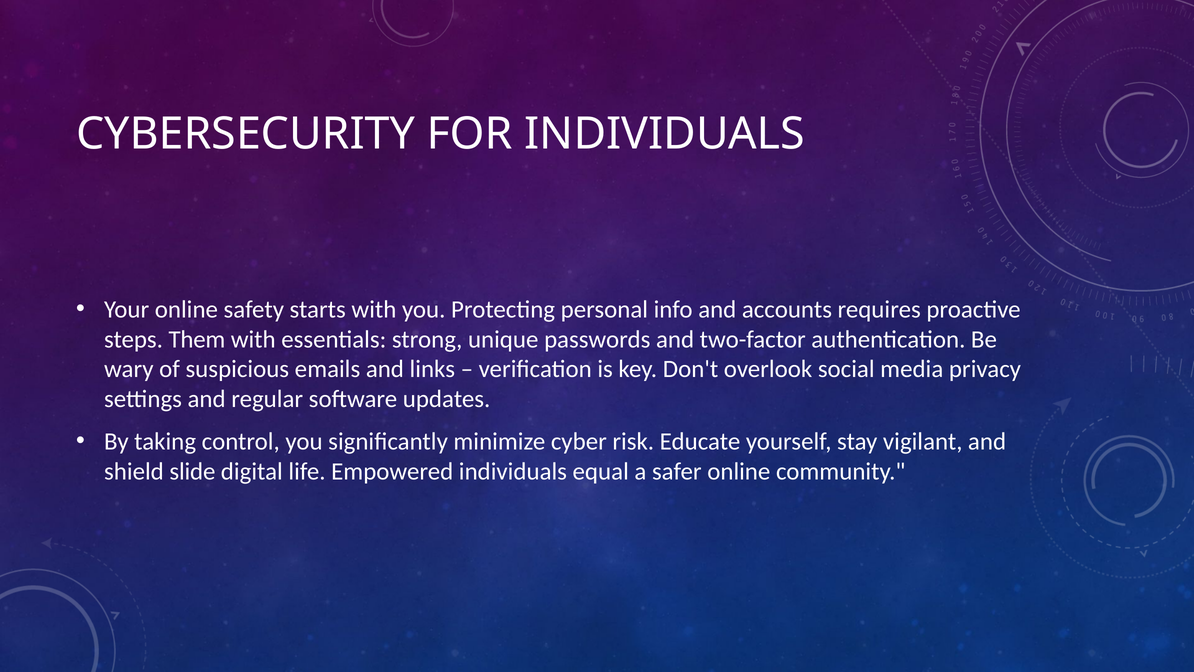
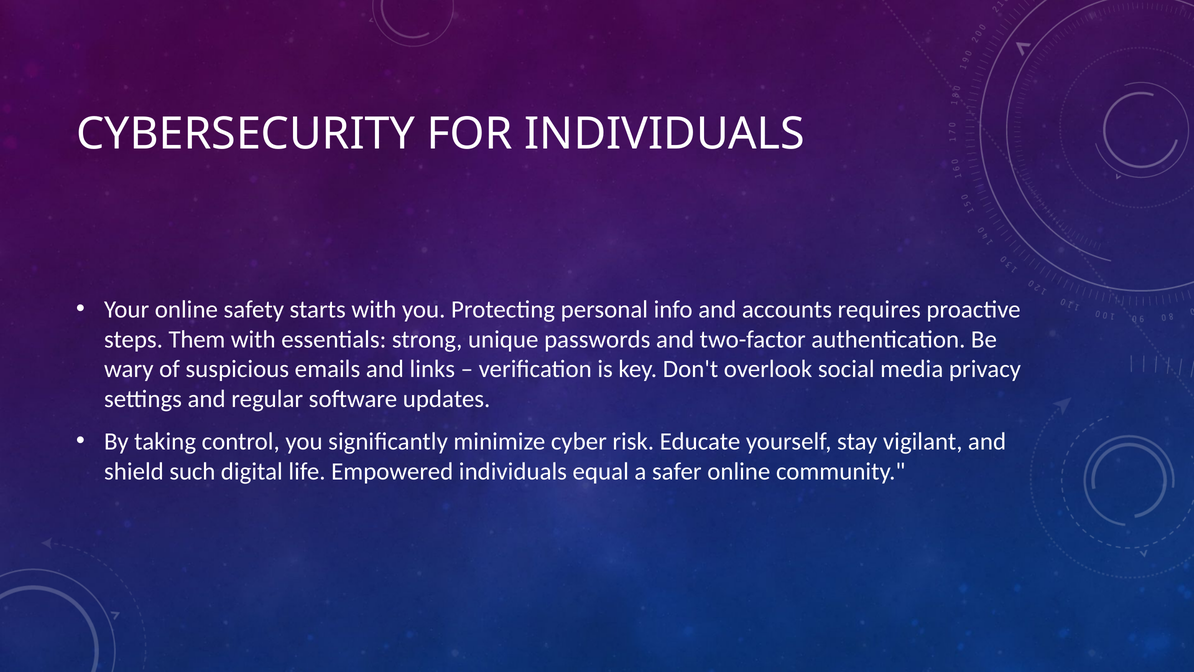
slide: slide -> such (192, 471)
